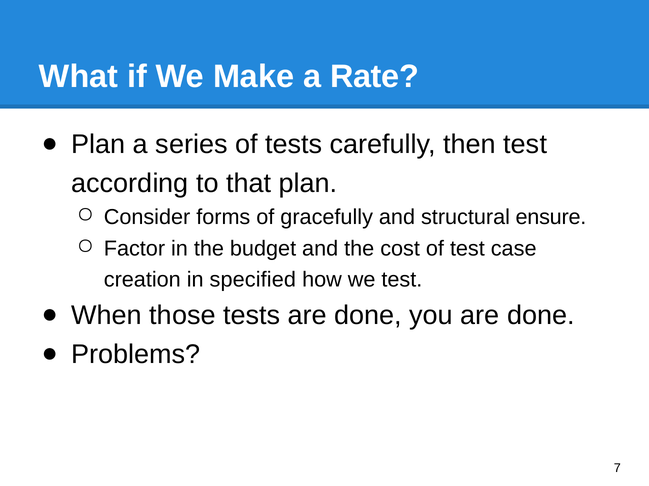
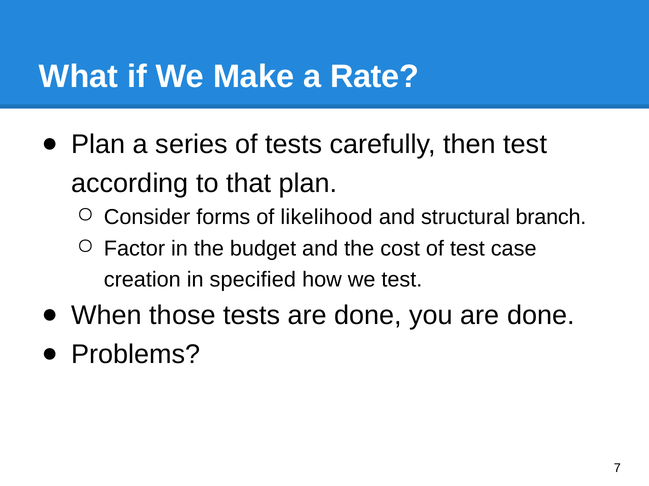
gracefully: gracefully -> likelihood (327, 218)
ensure: ensure -> branch (551, 218)
